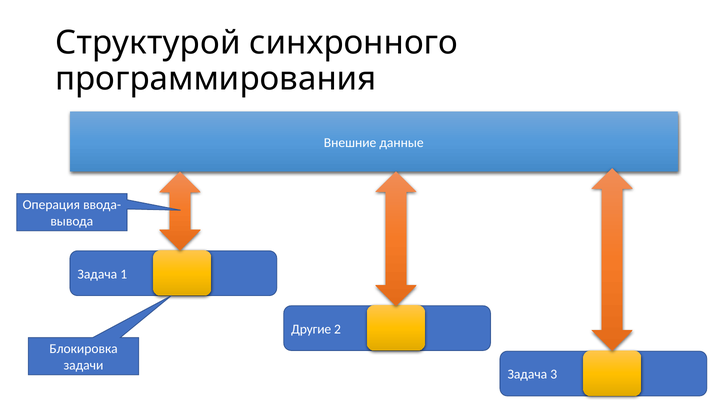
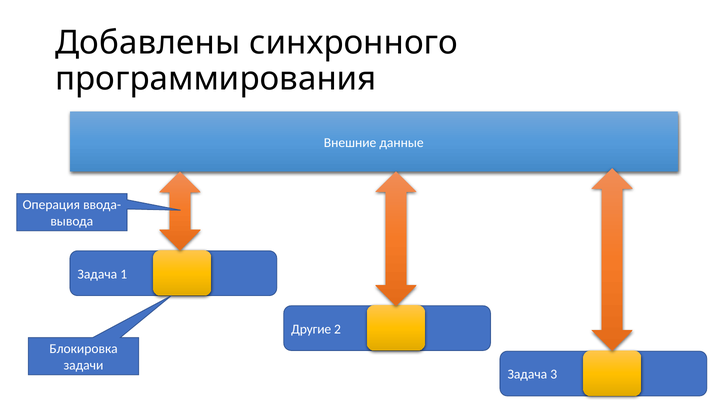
Структурой: Структурой -> Добавлены (148, 43)
